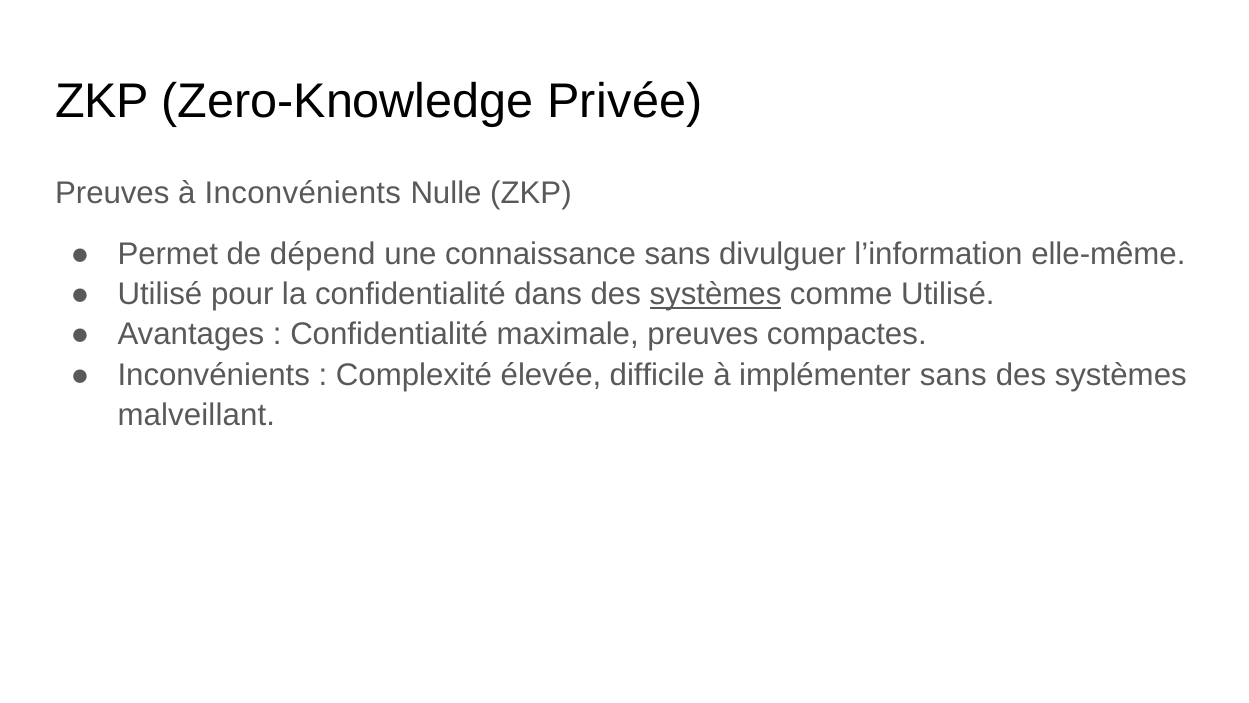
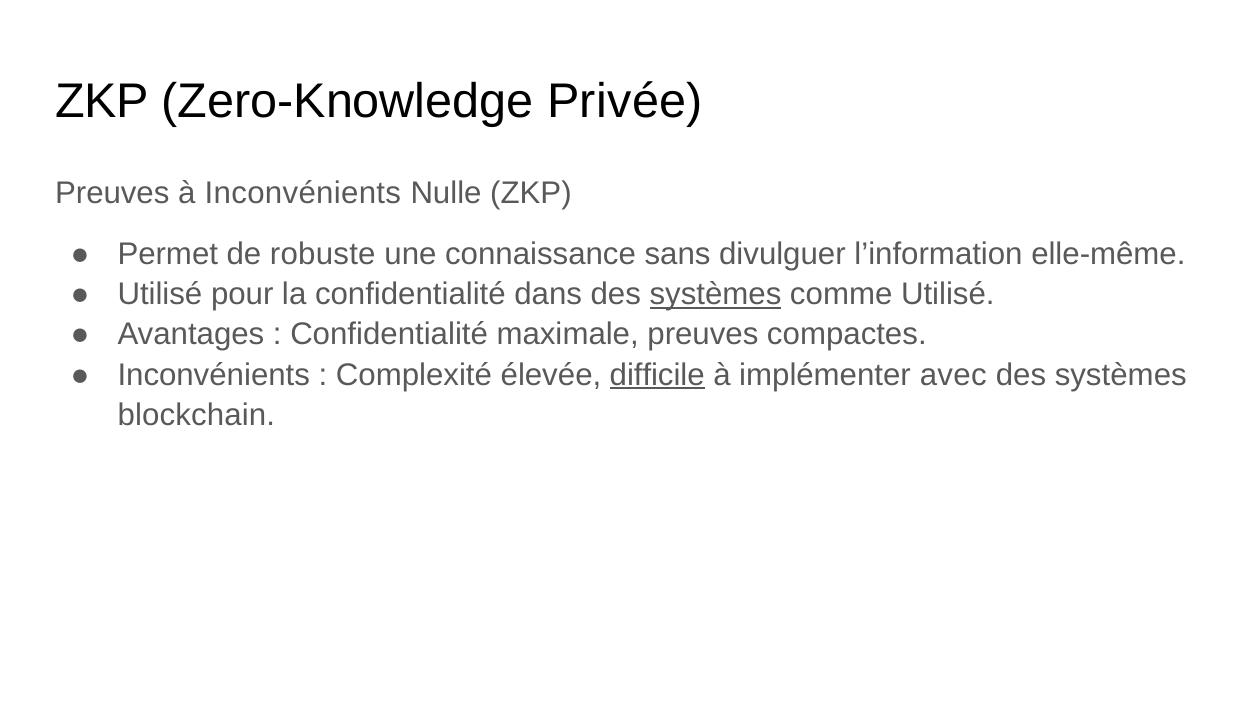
dépend: dépend -> robuste (323, 254)
difficile underline: none -> present (657, 375)
implémenter sans: sans -> avec (953, 375)
malveillant: malveillant -> blockchain (196, 415)
